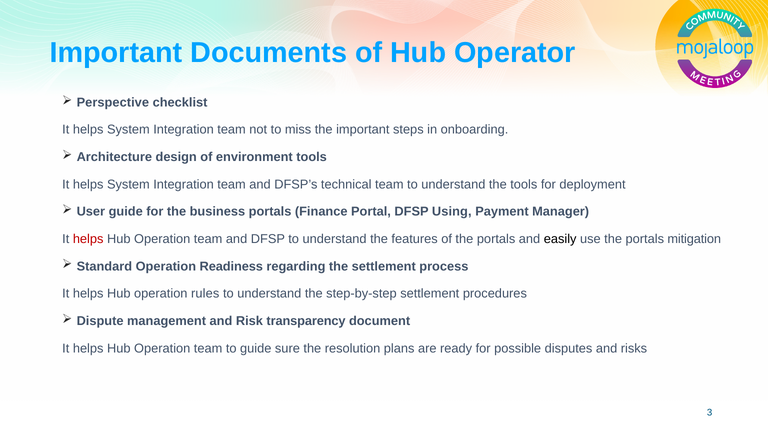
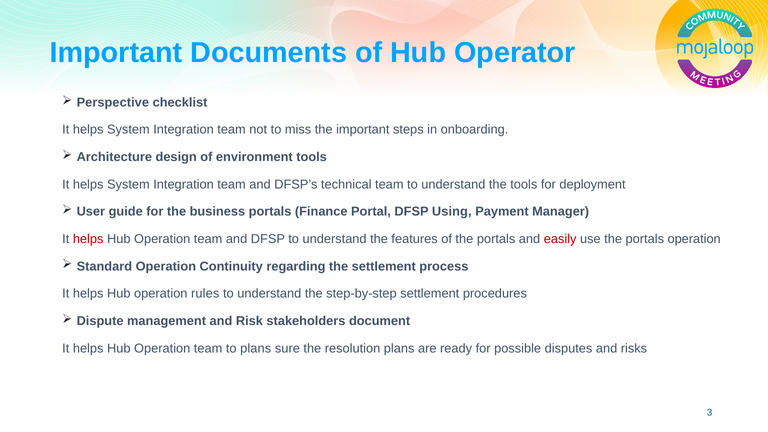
easily colour: black -> red (560, 239)
portals mitigation: mitigation -> operation (694, 239)
Readiness: Readiness -> Continuity (231, 266)
transparency: transparency -> stakeholders (306, 321)
to guide: guide -> plans (256, 348)
